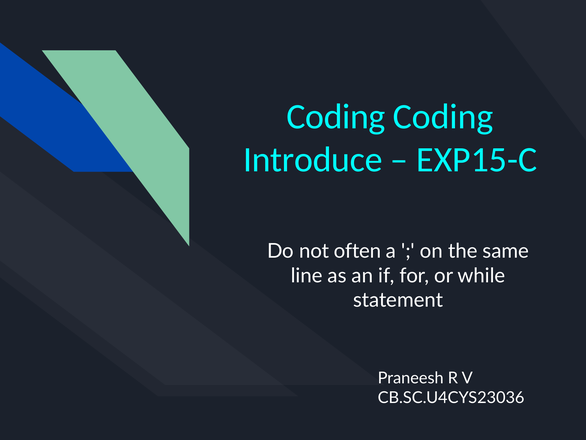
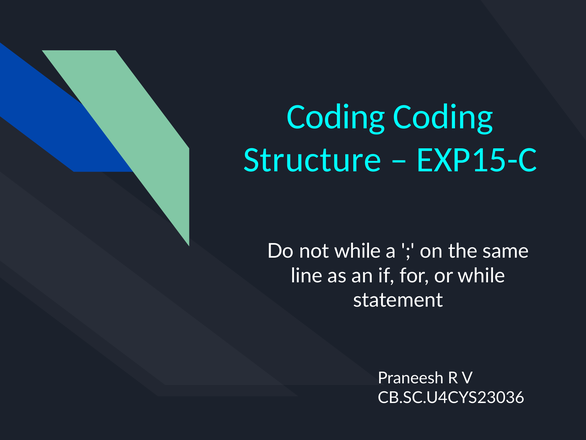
Introduce: Introduce -> Structure (312, 160)
not often: often -> while (358, 251)
